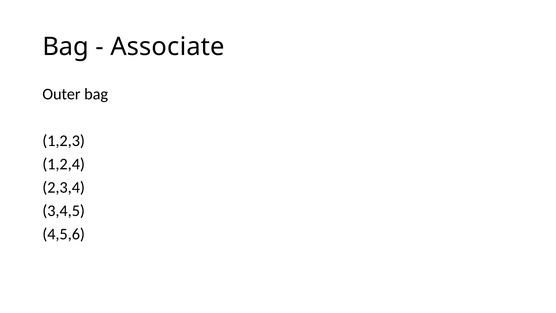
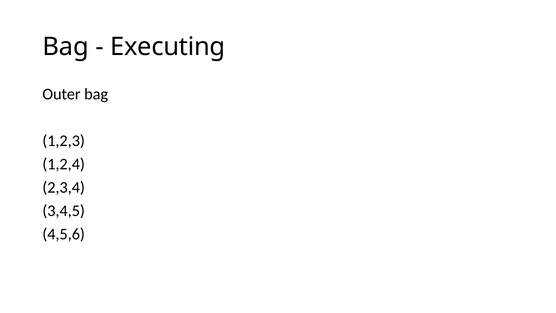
Associate: Associate -> Executing (168, 47)
